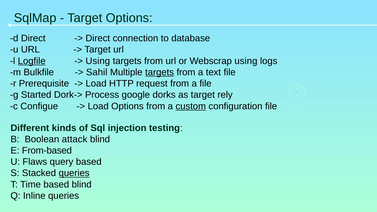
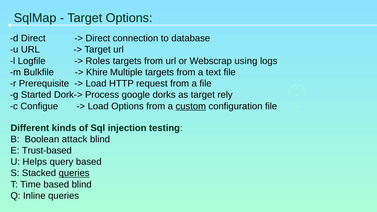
Logfile underline: present -> none (32, 61)
Using: Using -> Roles (98, 61)
Sahil: Sahil -> Khire (97, 72)
targets underline: present -> none (160, 72)
From-based: From-based -> Trust-based (47, 151)
Flaws: Flaws -> Helps (35, 162)
